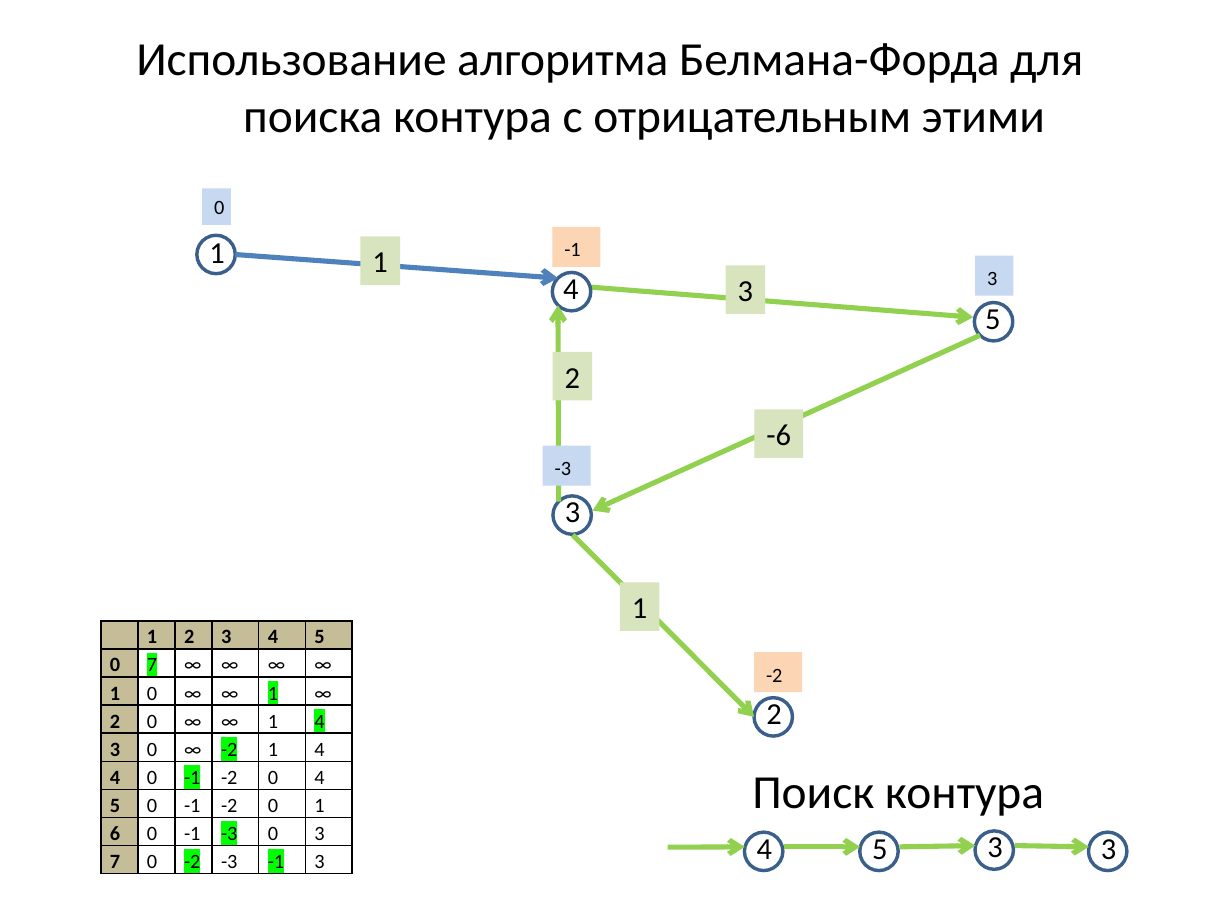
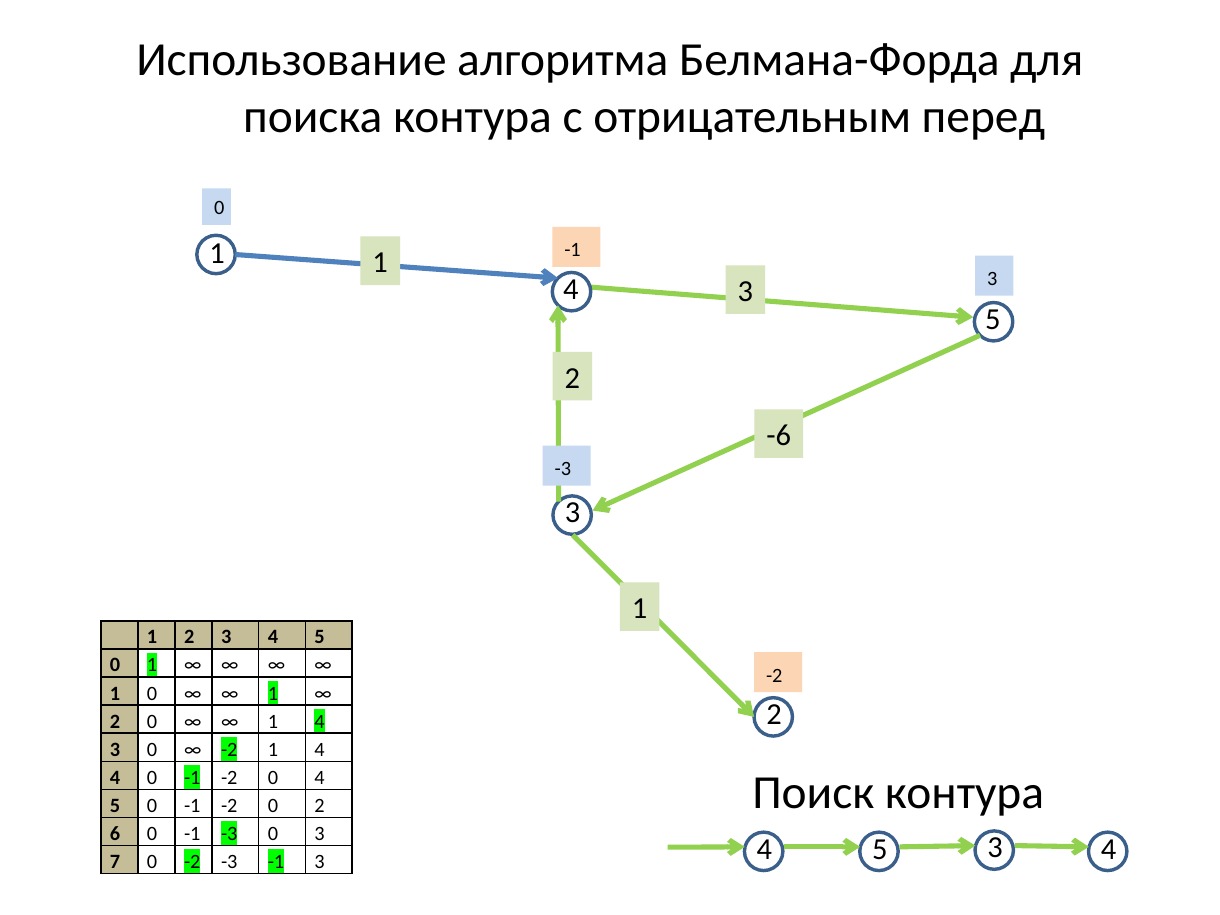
этими: этими -> перед (983, 116)
7: 7 -> 1 (152, 665)
-2 0 1: 1 -> 2 (320, 806)
3: 3 -> 4 (1109, 849)
